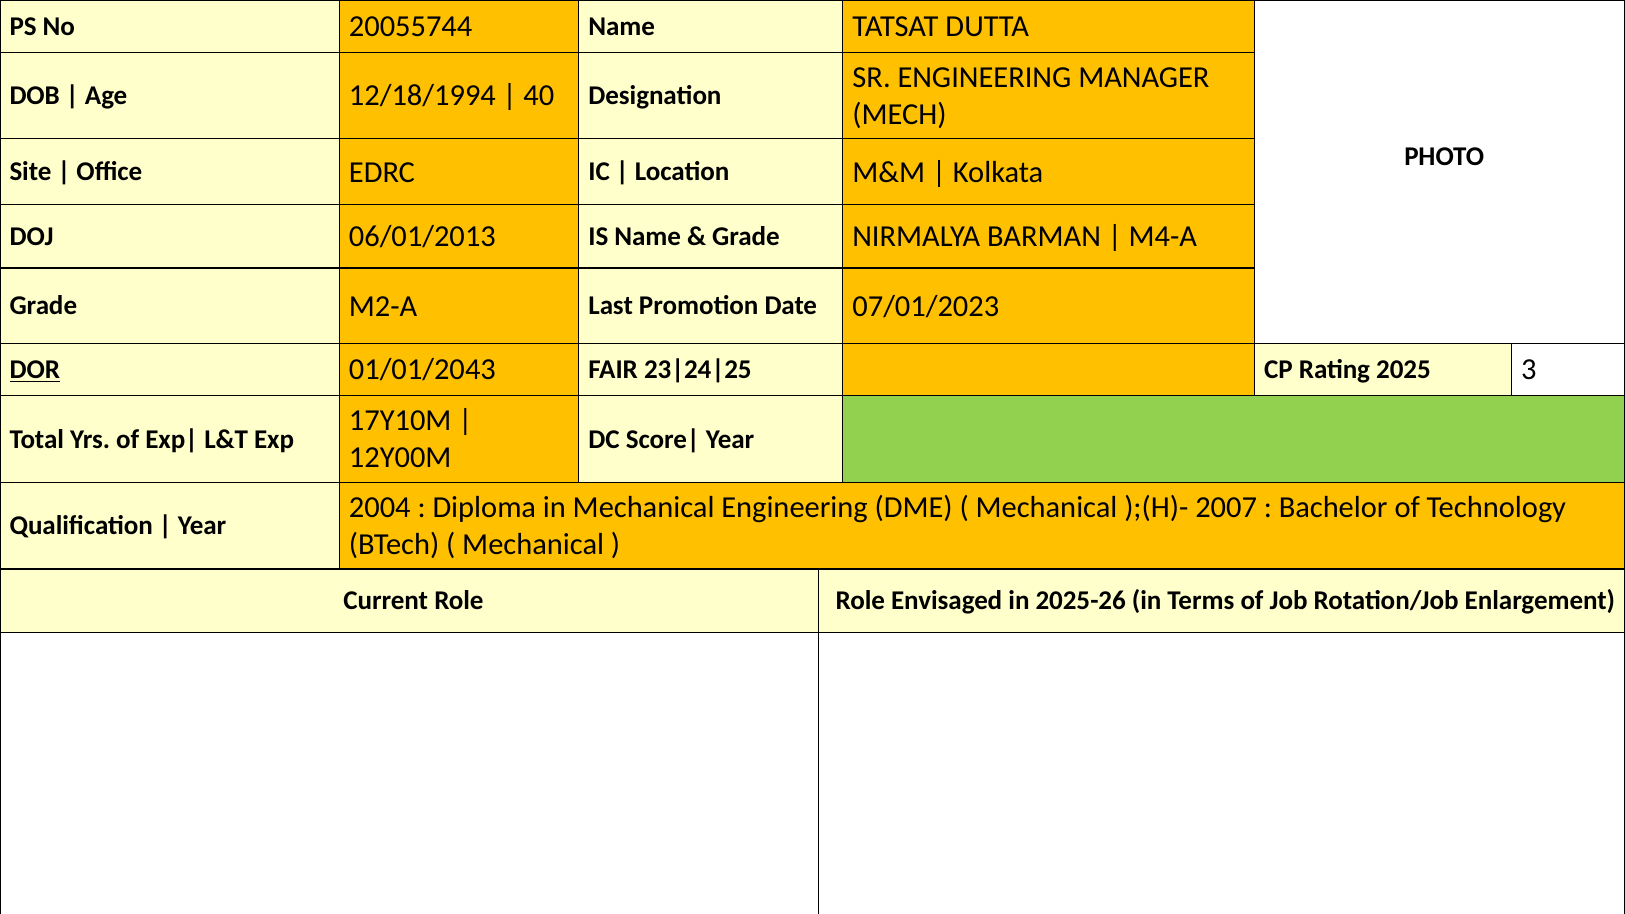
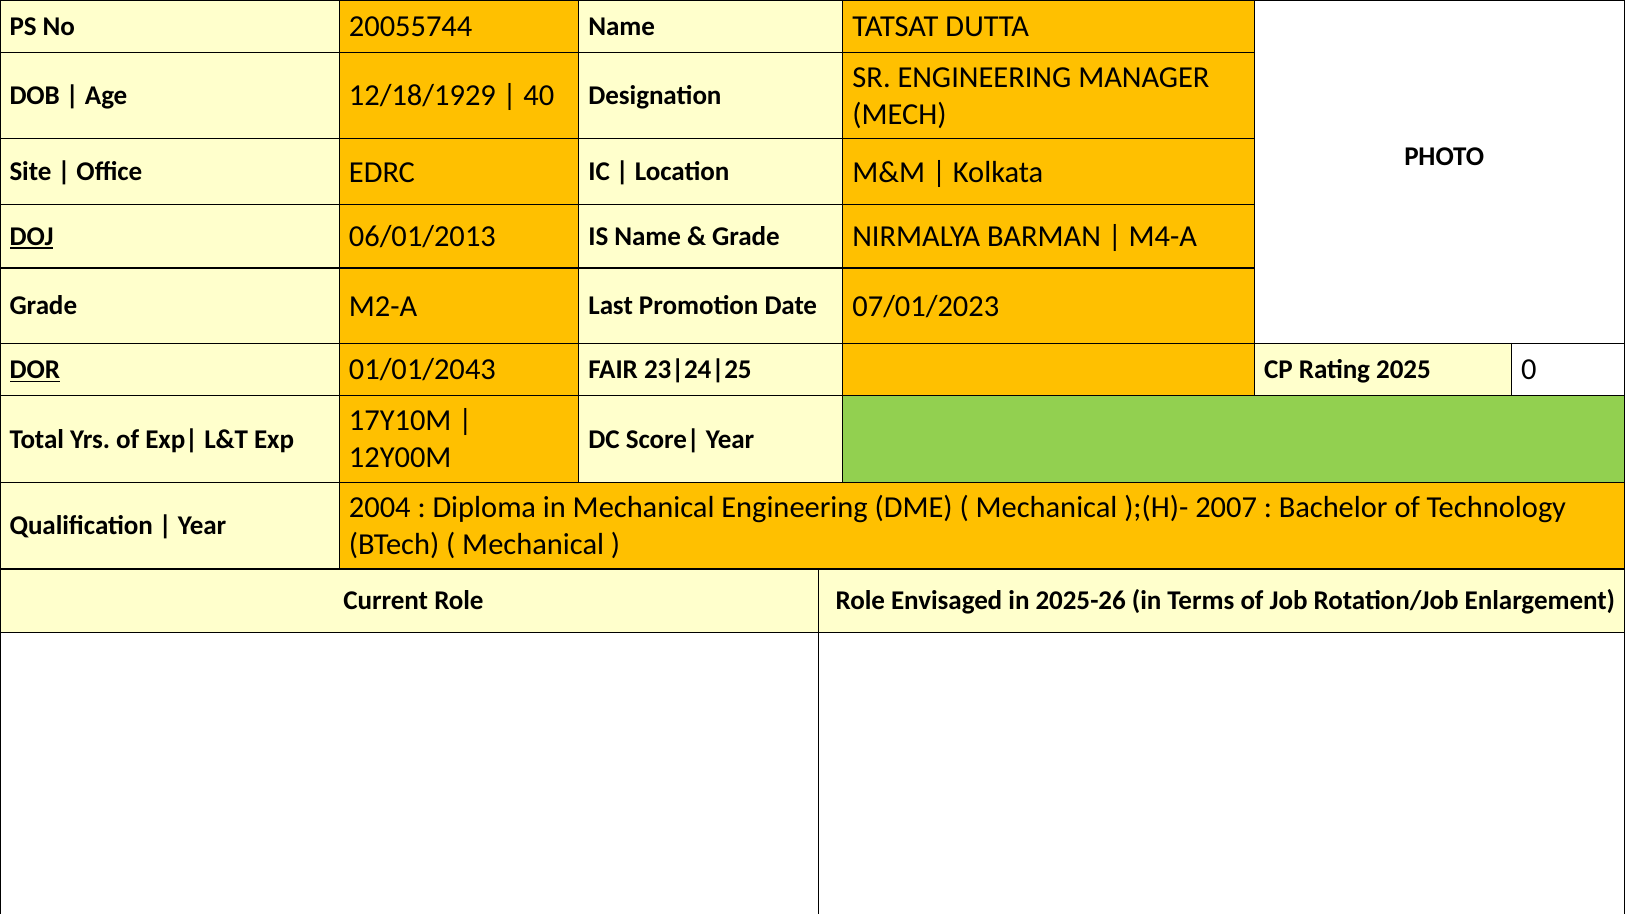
12/18/1994: 12/18/1994 -> 12/18/1929 (422, 96)
DOJ underline: none -> present (32, 237)
3: 3 -> 0 (1529, 370)
